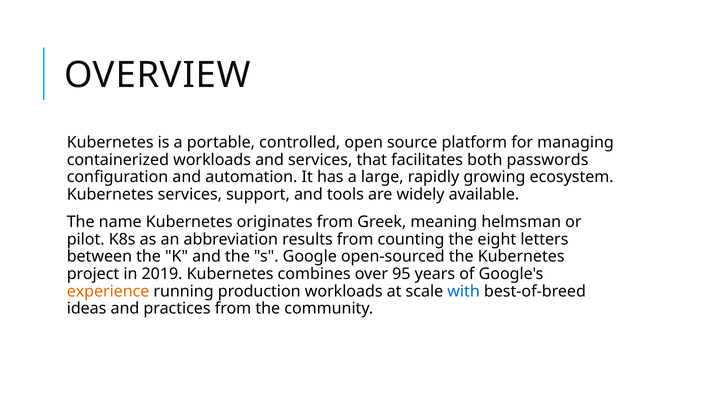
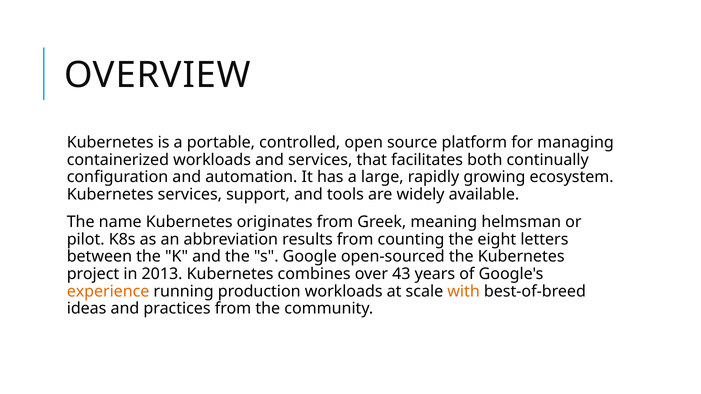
passwords: passwords -> continually (548, 160)
2019: 2019 -> 2013 (162, 274)
95: 95 -> 43 (401, 274)
with colour: blue -> orange (464, 291)
